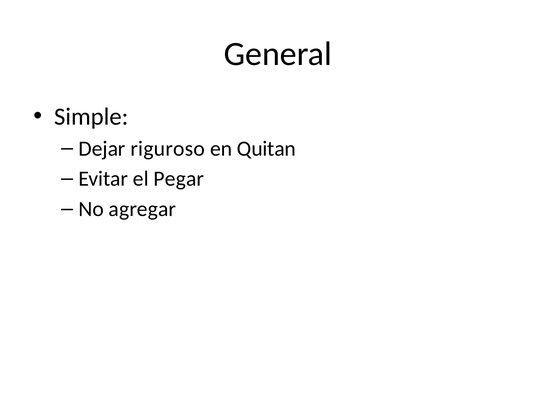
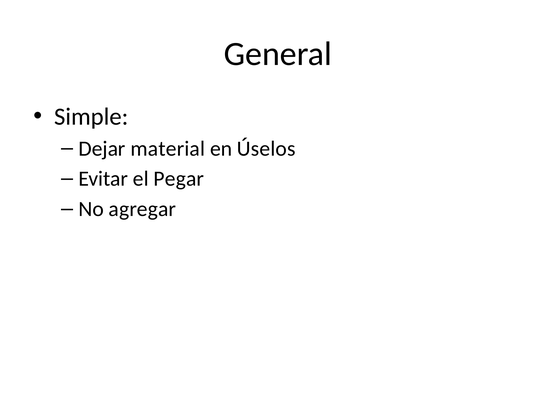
riguroso: riguroso -> material (168, 149)
Quitan: Quitan -> Úselos (266, 149)
